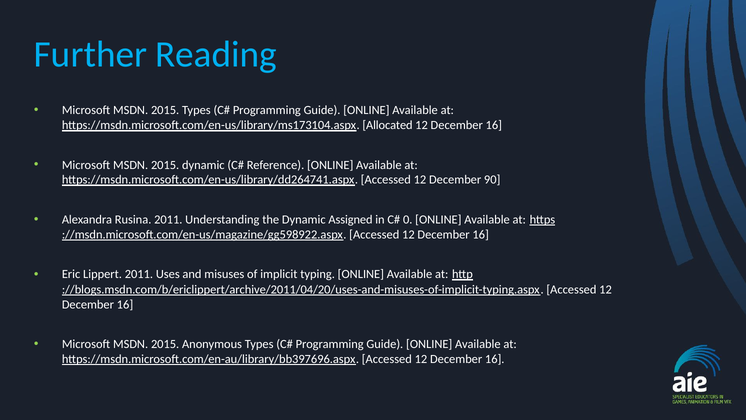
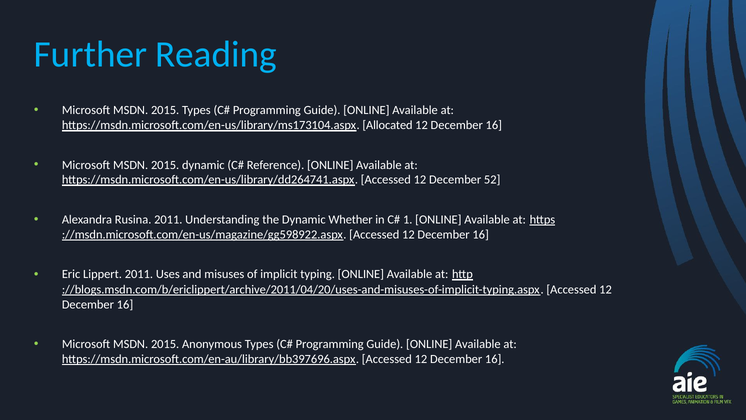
90: 90 -> 52 (492, 180)
Assigned: Assigned -> Whether (351, 219)
0: 0 -> 1 (408, 219)
